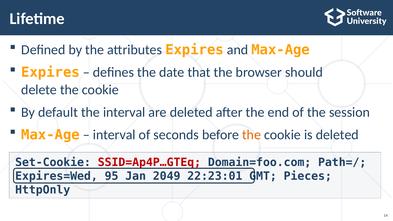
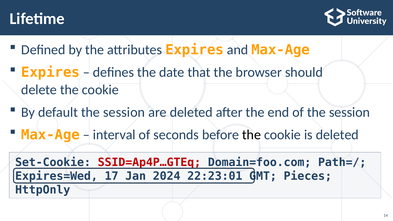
default the interval: interval -> session (124, 112)
the colour: orange -> black (252, 135)
95: 95 -> 17 (112, 176)
2049: 2049 -> 2024 (167, 176)
